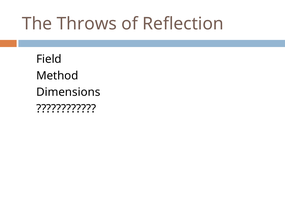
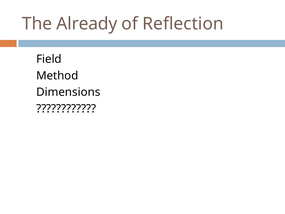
Throws: Throws -> Already (87, 24)
